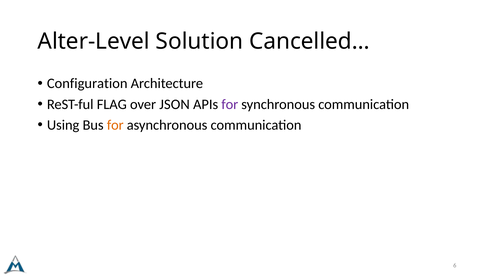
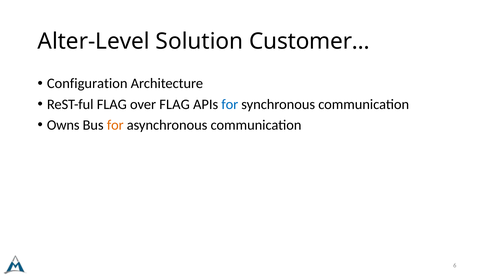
Cancelled…: Cancelled… -> Customer… (309, 41)
over JSON: JSON -> FLAG (175, 104)
for colour: purple -> blue (230, 104)
Using: Using -> Owns (63, 125)
